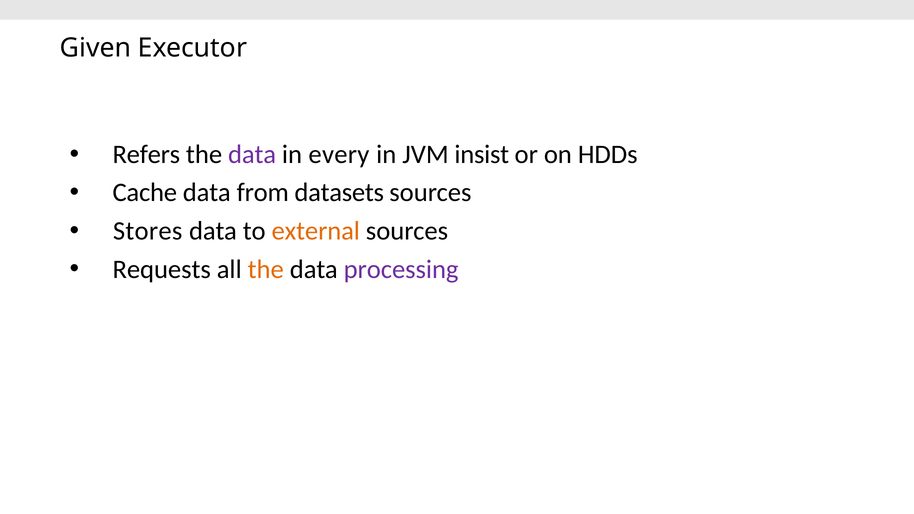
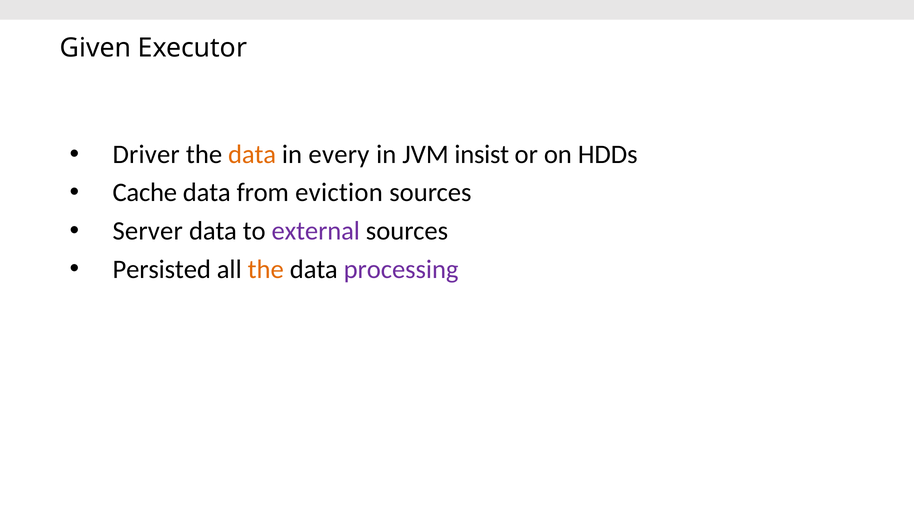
Refers: Refers -> Driver (146, 154)
data colour: purple -> orange (252, 154)
datasets: datasets -> eviction (339, 193)
Stores: Stores -> Server (148, 231)
external colour: orange -> purple (316, 231)
Requests: Requests -> Persisted (162, 269)
